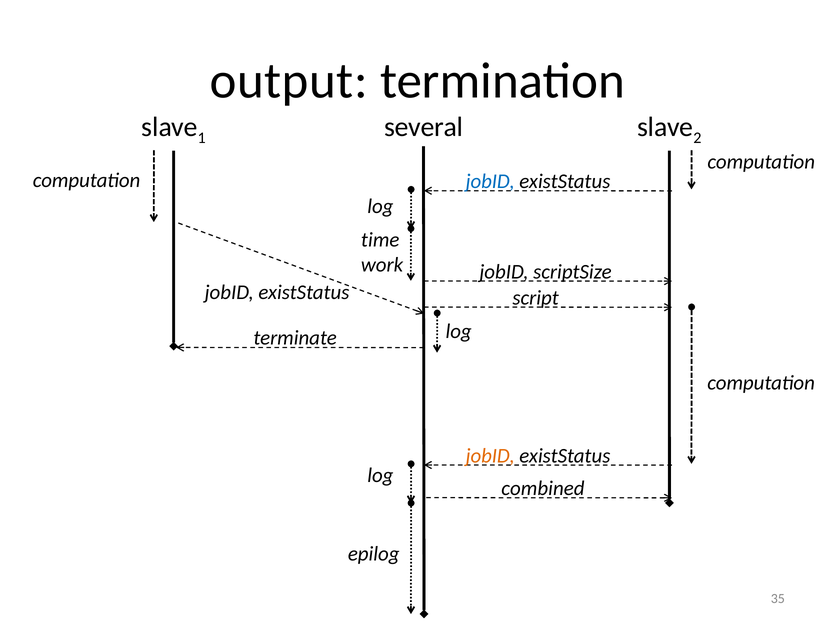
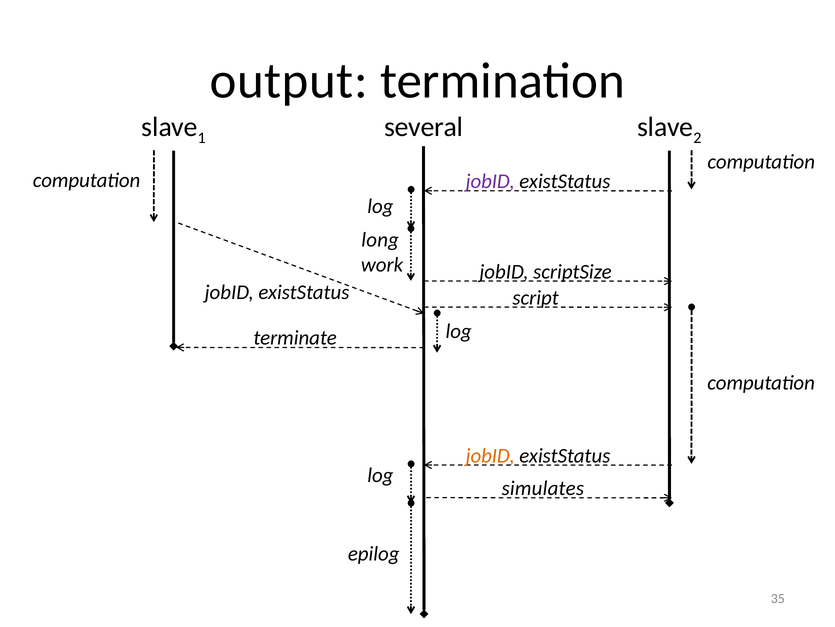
jobID colour: blue -> purple (490, 181)
time: time -> long (380, 240)
combined: combined -> simulates (543, 488)
